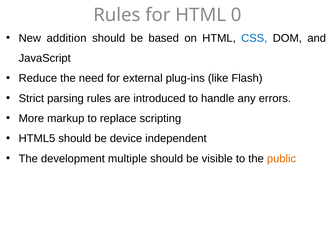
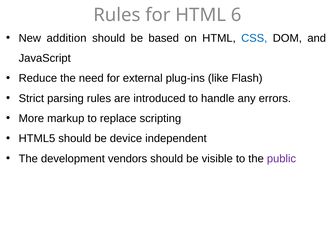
0: 0 -> 6 (236, 15)
multiple: multiple -> vendors (128, 159)
public colour: orange -> purple (281, 159)
